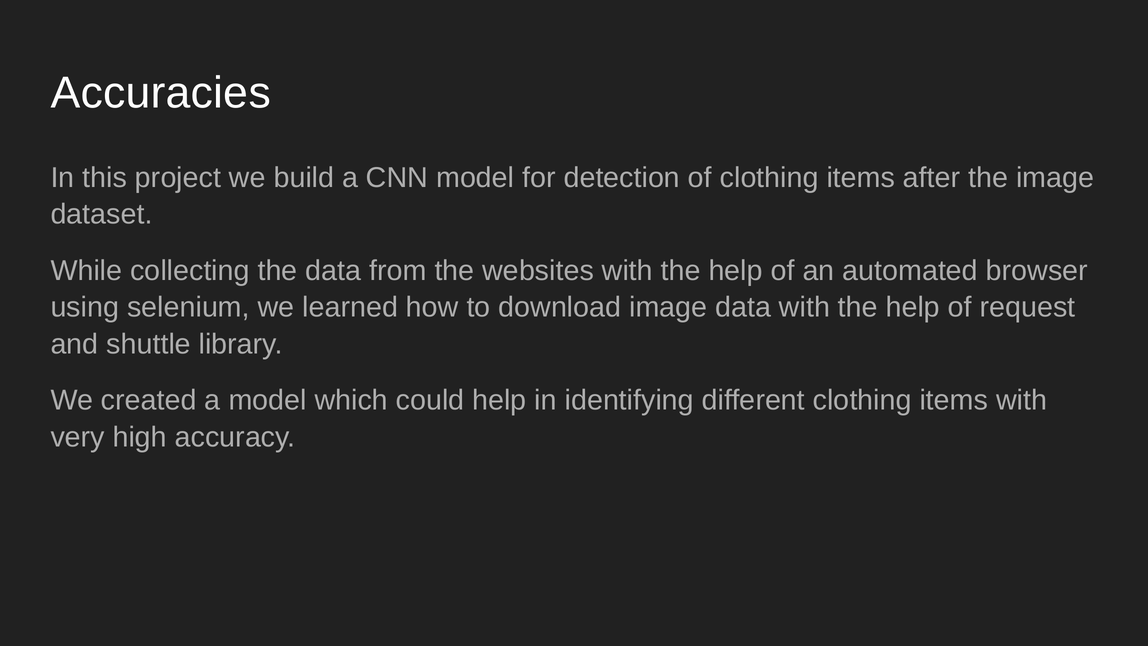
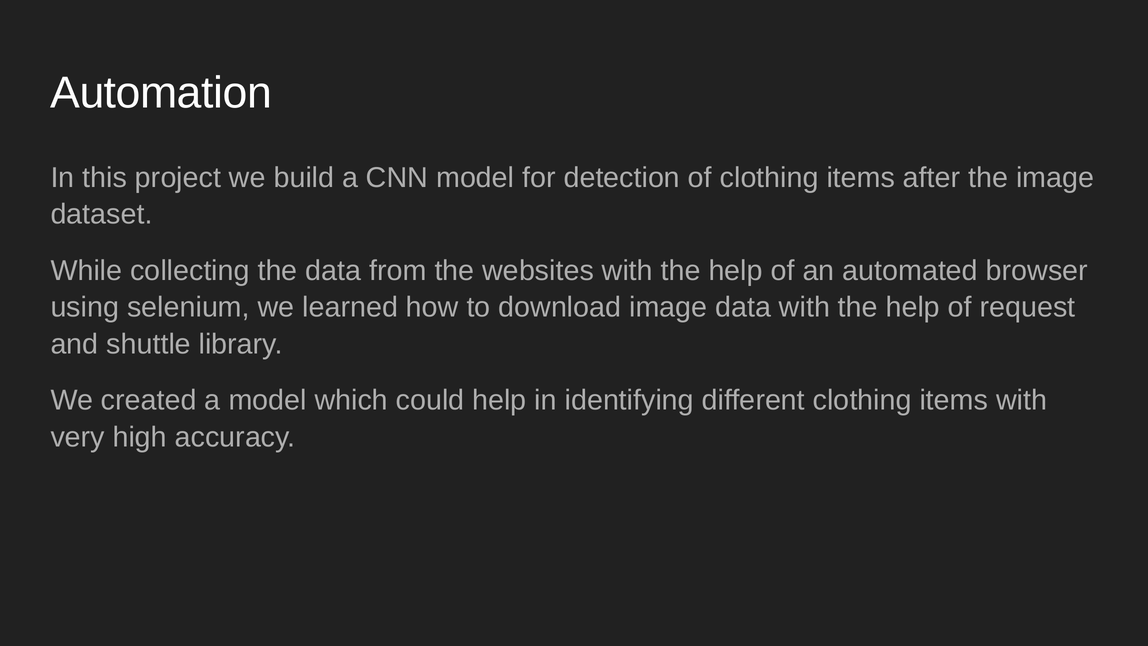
Accuracies: Accuracies -> Automation (161, 93)
